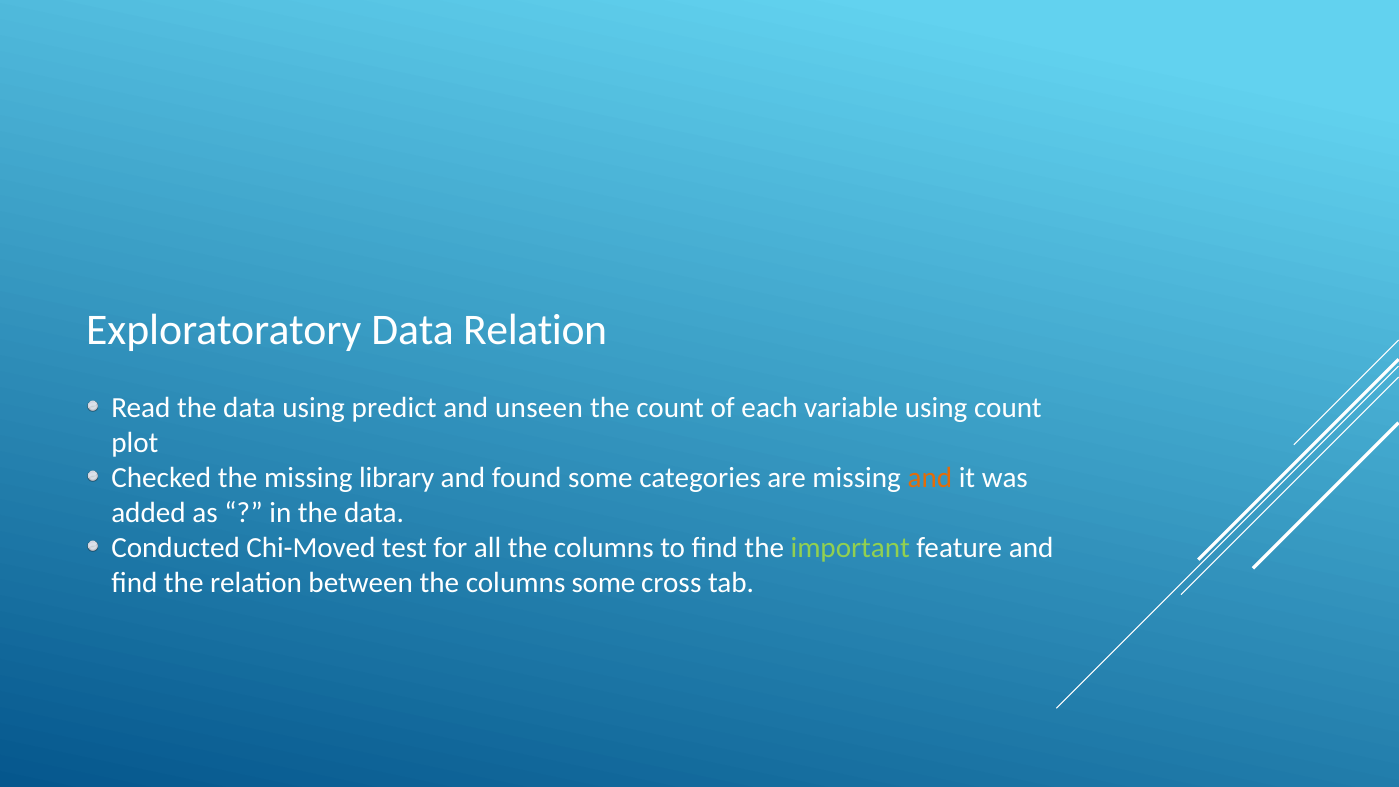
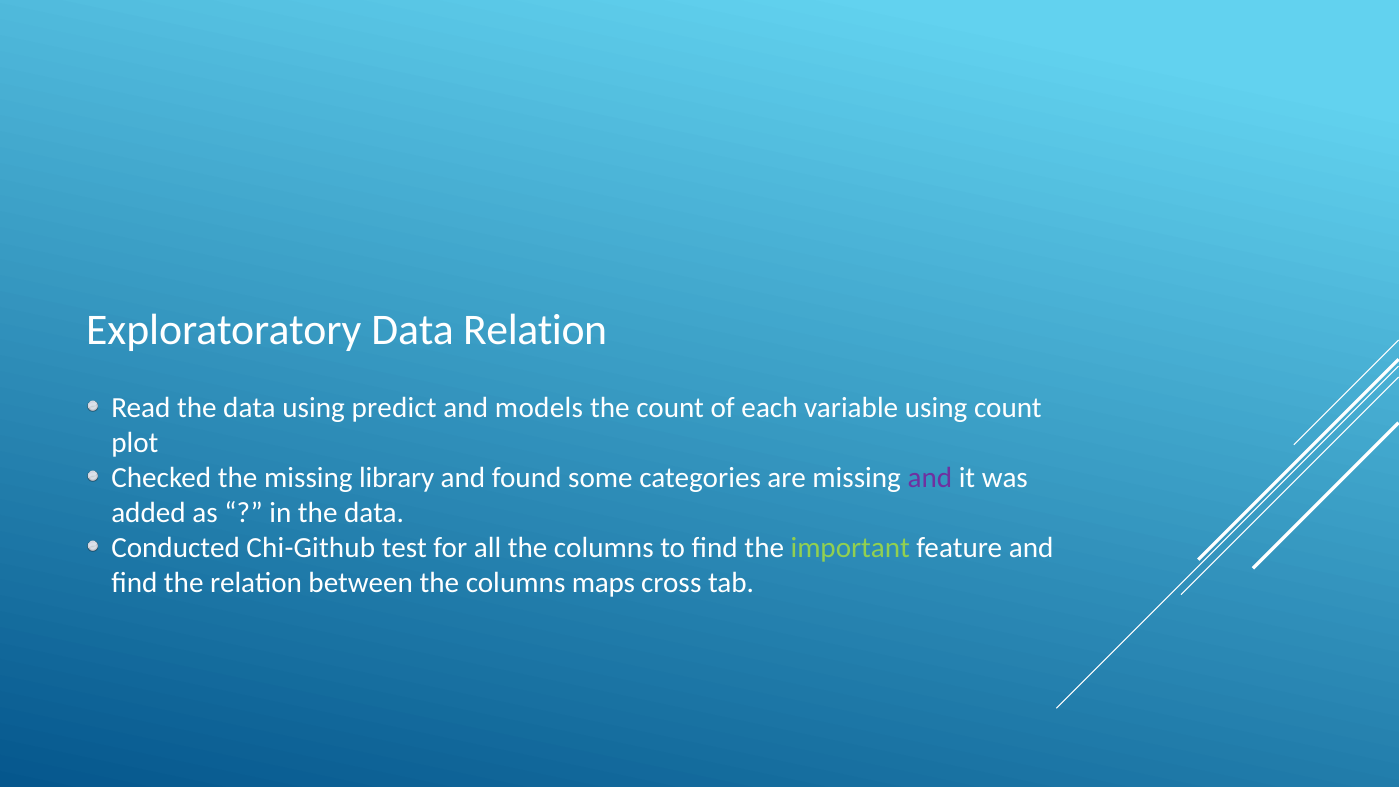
unseen: unseen -> models (539, 408)
and colour: orange -> purple (930, 478)
Chi-Moved: Chi-Moved -> Chi-Github (311, 548)
columns some: some -> maps (603, 583)
